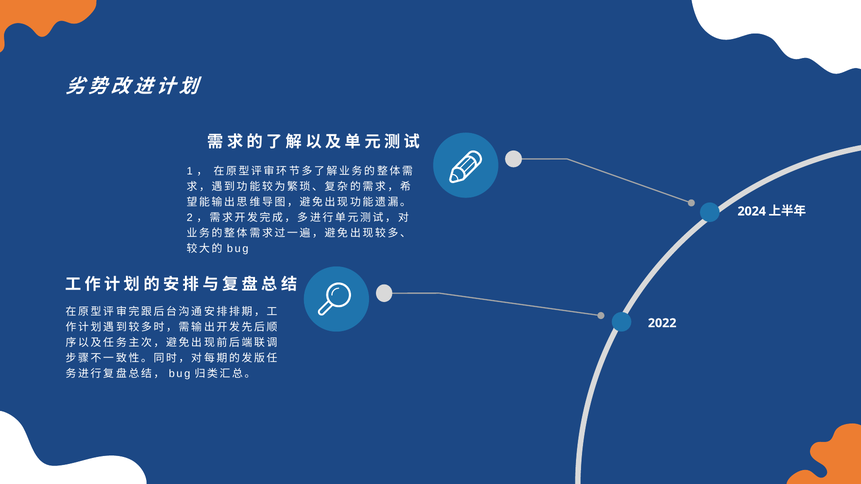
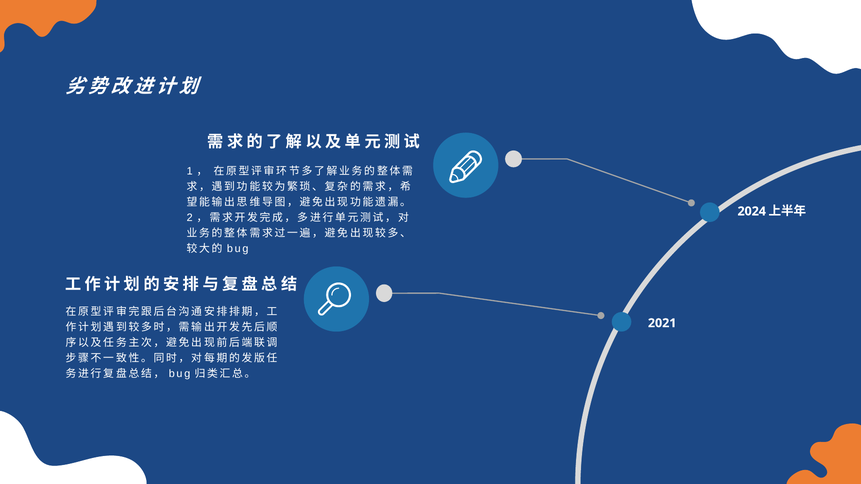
2022: 2022 -> 2021 (662, 323)
